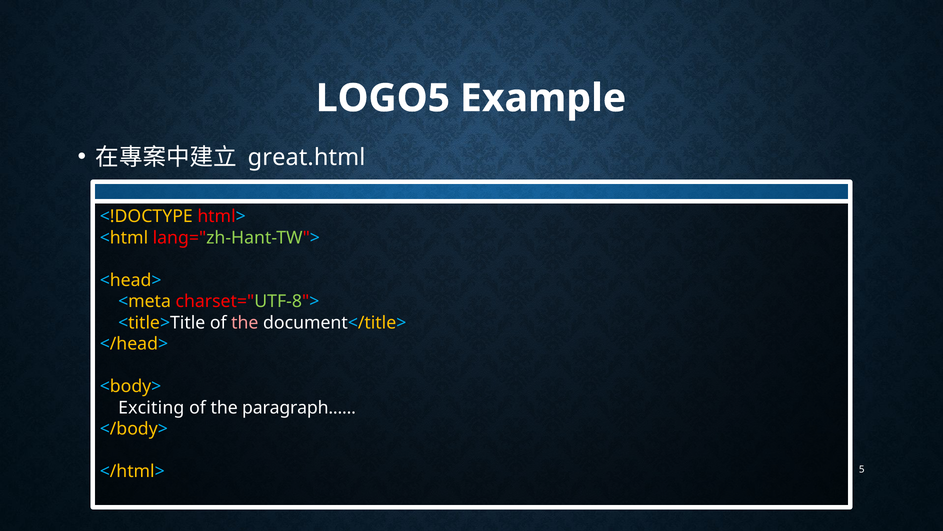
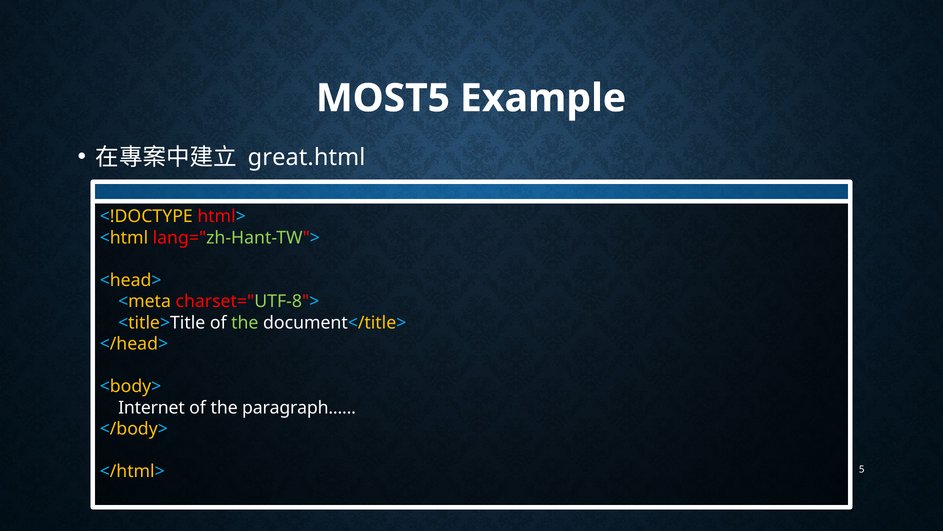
LOGO5: LOGO5 -> MOST5 (383, 98)
the colour: pink -> light green (245, 322)
Exciting: Exciting -> Internet (151, 407)
